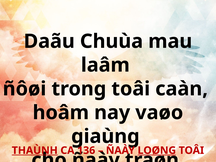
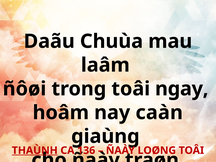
caàn: caàn -> ngay (182, 89)
vaøo: vaøo -> caàn (159, 113)
LOØNG underline: present -> none (157, 150)
